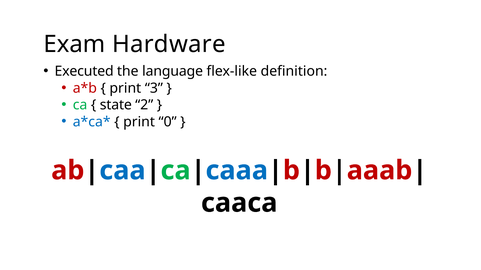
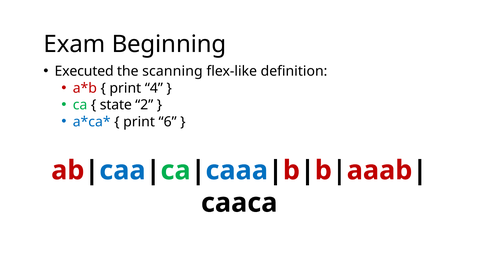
Hardware: Hardware -> Beginning (169, 44)
language: language -> scanning (172, 72)
3: 3 -> 4 (154, 88)
0: 0 -> 6 (168, 122)
